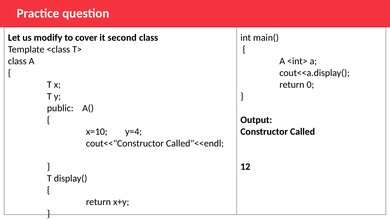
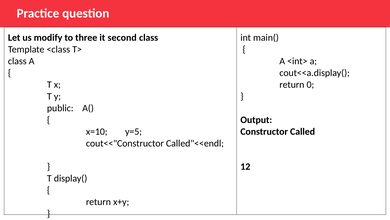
cover: cover -> three (86, 38)
y=4: y=4 -> y=5 (133, 131)
